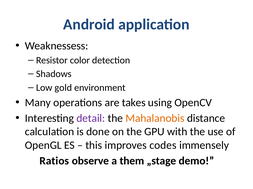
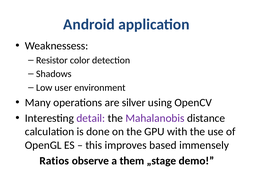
gold: gold -> user (63, 88)
takes: takes -> silver (134, 103)
Mahalanobis colour: orange -> purple (155, 119)
codes: codes -> based (163, 146)
